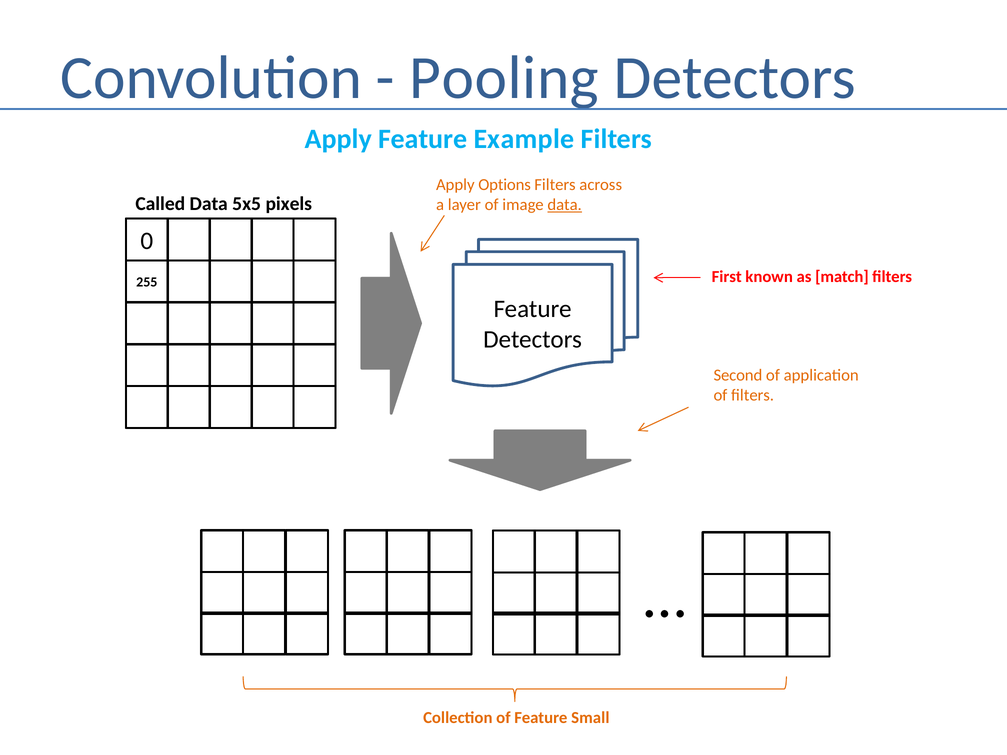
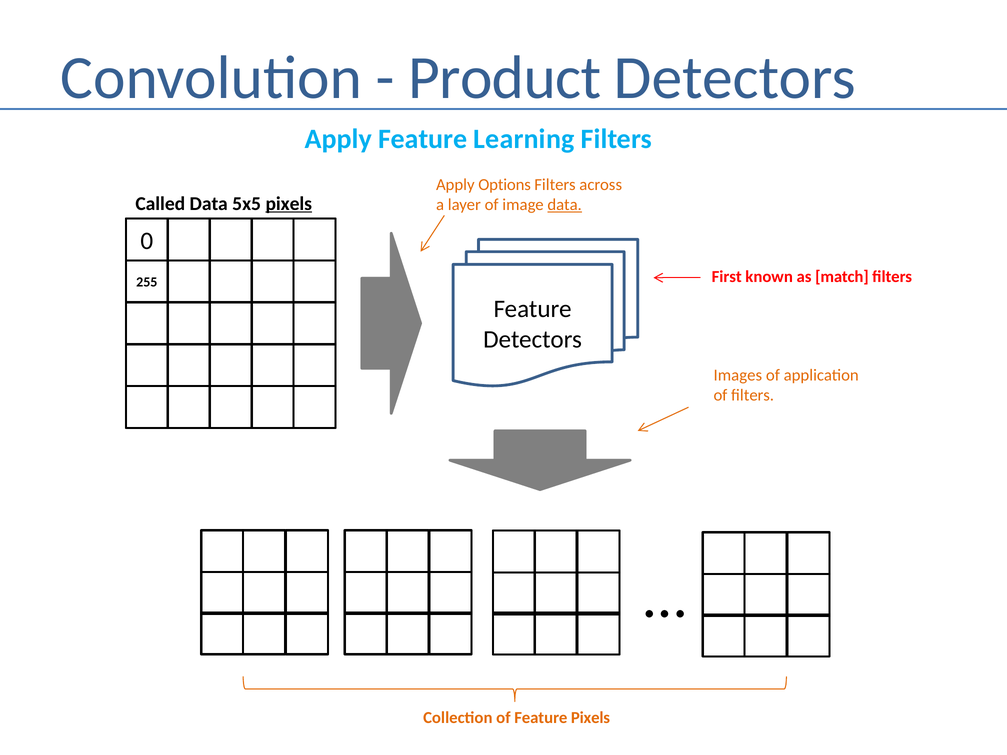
Pooling: Pooling -> Product (505, 78)
Example: Example -> Learning (524, 139)
pixels underline: none -> present (289, 204)
Second: Second -> Images (738, 375)
Feature Small: Small -> Pixels (590, 718)
